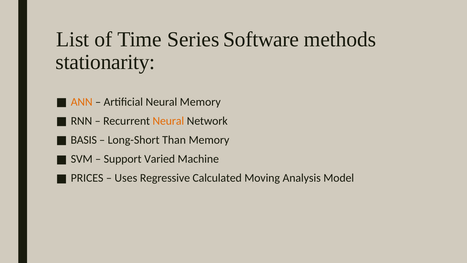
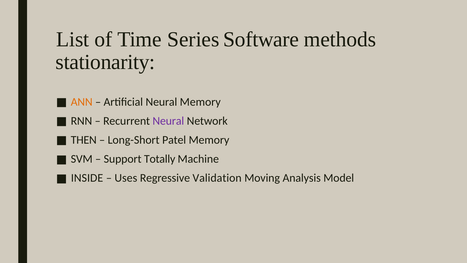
Neural colour: orange -> purple (168, 121)
BASIS: BASIS -> THEN (84, 140)
Than: Than -> Patel (174, 140)
Varied: Varied -> Totally (160, 159)
PRICES: PRICES -> INSIDE (87, 178)
Calculated: Calculated -> Validation (217, 178)
